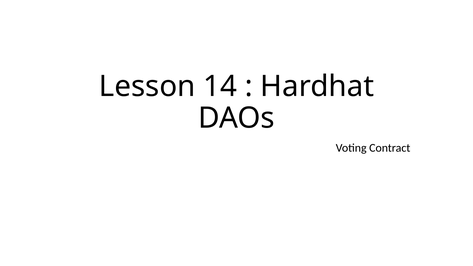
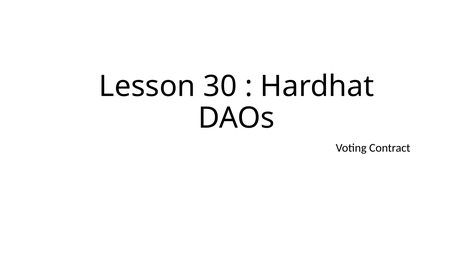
14: 14 -> 30 (220, 86)
